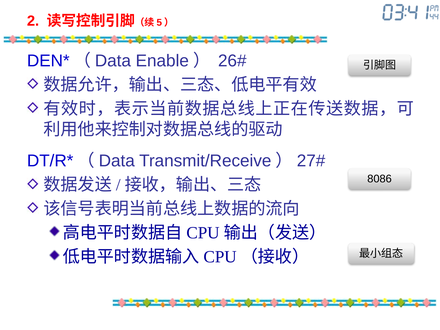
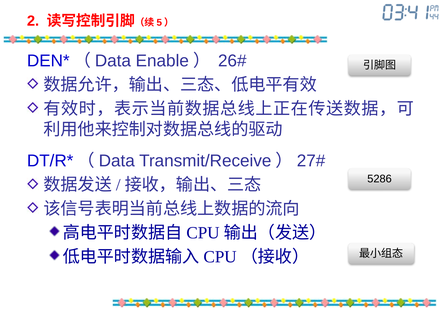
8086: 8086 -> 5286 (380, 179)
